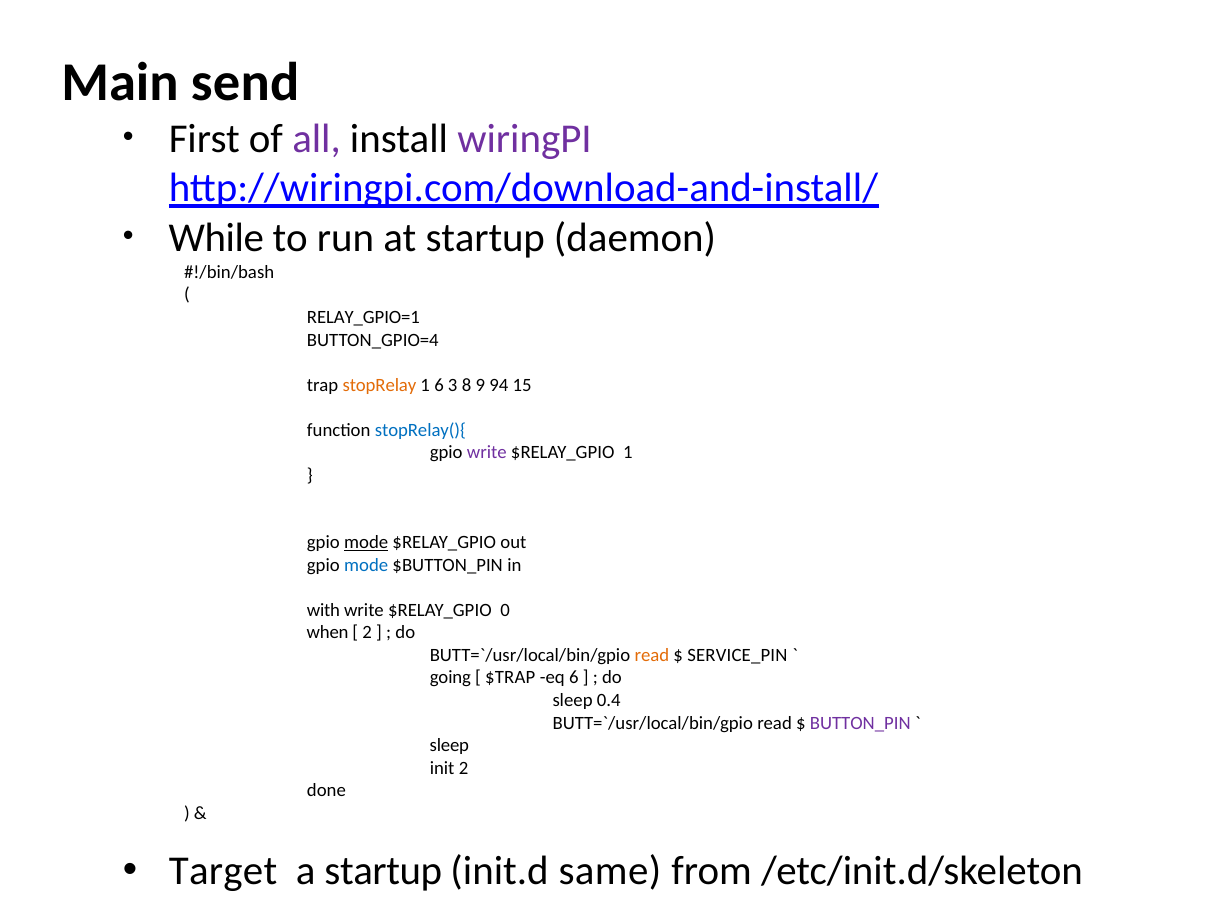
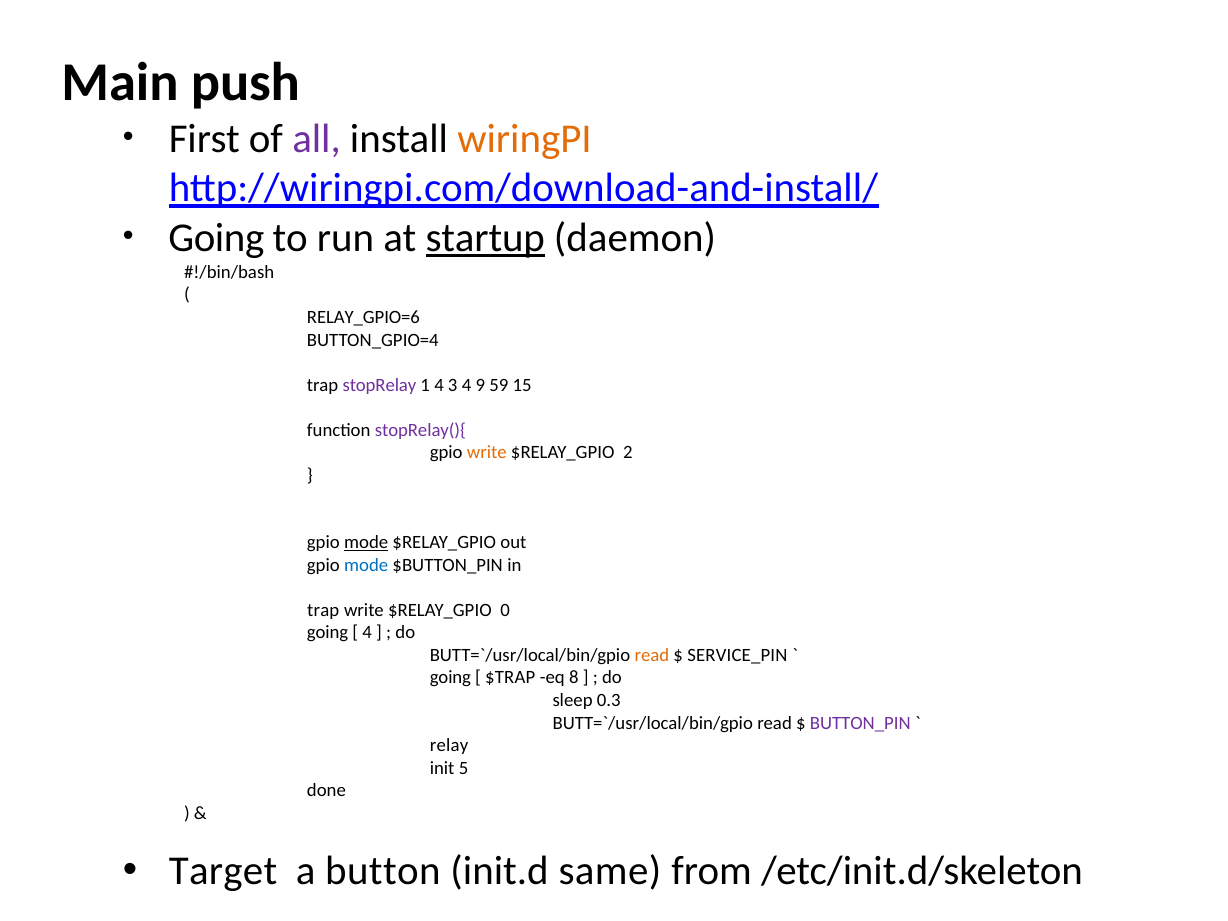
send: send -> push (245, 83)
wiringPI colour: purple -> orange (525, 139)
While: While -> Going (216, 238)
startup underline: none -> present (485, 238)
RELAY_GPIO=1: RELAY_GPIO=1 -> RELAY_GPIO=6 (363, 317)
stopRelay colour: orange -> purple (379, 385)
1 6: 6 -> 4 (439, 385)
3 8: 8 -> 4 (467, 385)
94: 94 -> 59 (499, 385)
stopRelay(){ colour: blue -> purple (420, 430)
write colour: purple -> orange (487, 452)
$RELAY_GPIO 1: 1 -> 2 (628, 452)
with: with -> trap (323, 610)
when: when -> going (328, 633)
2: 2 -> 4 (367, 633)
eq 6: 6 -> 8 (574, 678)
0.4: 0.4 -> 0.3 (609, 700)
sleep: sleep -> relay (449, 745)
init 2: 2 -> 5 (463, 768)
a startup: startup -> button (383, 871)
